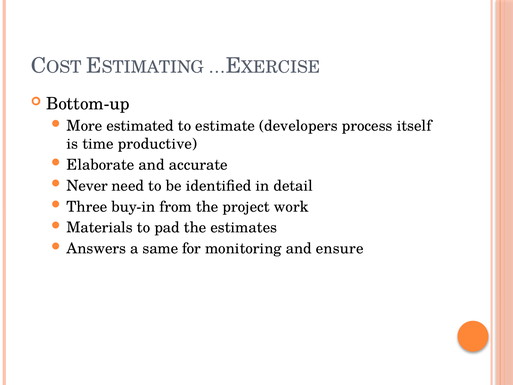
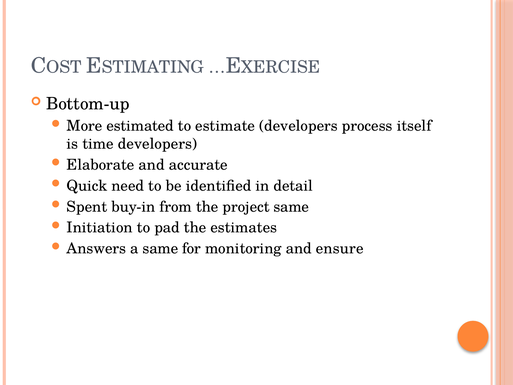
time productive: productive -> developers (158, 144)
Never: Never -> Quick (87, 186)
Three: Three -> Spent (87, 207)
project work: work -> same (291, 207)
Materials: Materials -> Initiation (100, 228)
